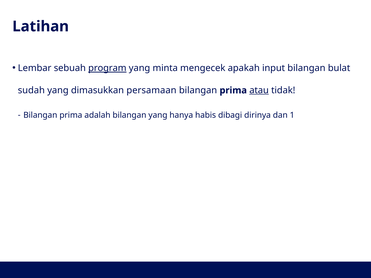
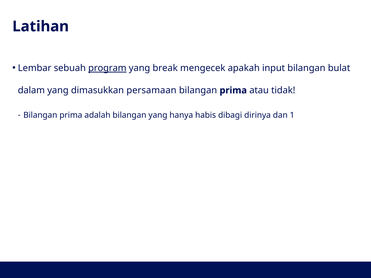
minta: minta -> break (165, 68)
sudah: sudah -> dalam (31, 90)
atau underline: present -> none (259, 90)
